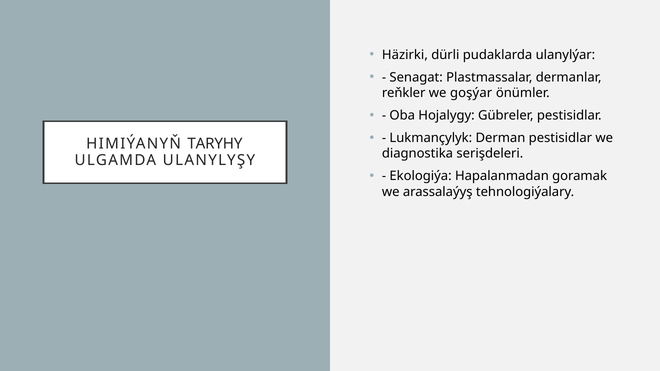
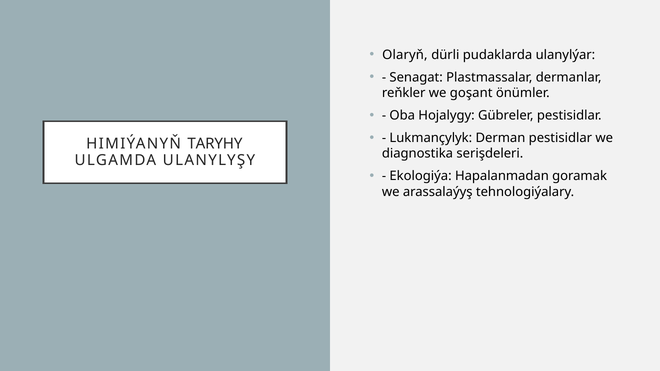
Häzirki: Häzirki -> Olaryň (405, 55)
goşýar: goşýar -> goşant (471, 93)
